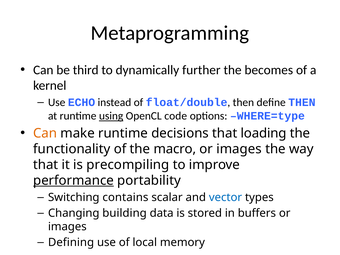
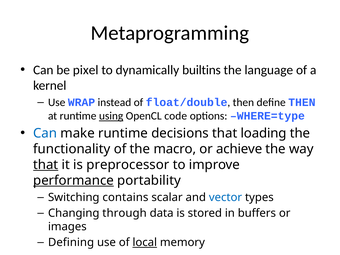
third: third -> pixel (86, 70)
further: further -> builtins (201, 70)
becomes: becomes -> language (269, 70)
ECHO: ECHO -> WRAP (82, 102)
Can colour: orange -> blue (45, 133)
images: images -> achieve (239, 149)
that underline: none -> present (46, 165)
precompiling: precompiling -> preprocessor (128, 165)
building: building -> through (125, 213)
local underline: none -> present (145, 242)
